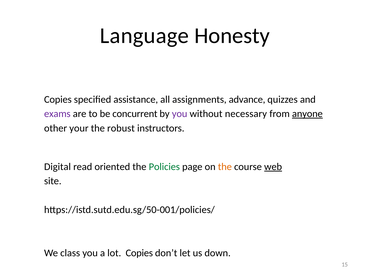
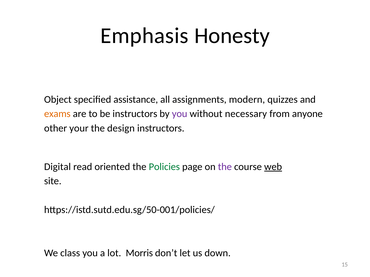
Language: Language -> Emphasis (144, 36)
Copies: Copies -> Object (58, 100)
advance: advance -> modern (247, 100)
exams colour: purple -> orange (57, 114)
be concurrent: concurrent -> instructors (135, 114)
anyone underline: present -> none (307, 114)
robust: robust -> design (121, 128)
the colour: orange -> purple (225, 167)
lot Copies: Copies -> Morris (139, 253)
